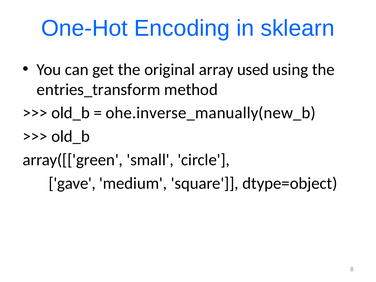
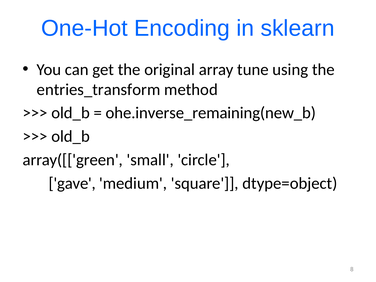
used: used -> tune (253, 69)
ohe.inverse_manually(new_b: ohe.inverse_manually(new_b -> ohe.inverse_remaining(new_b (211, 113)
